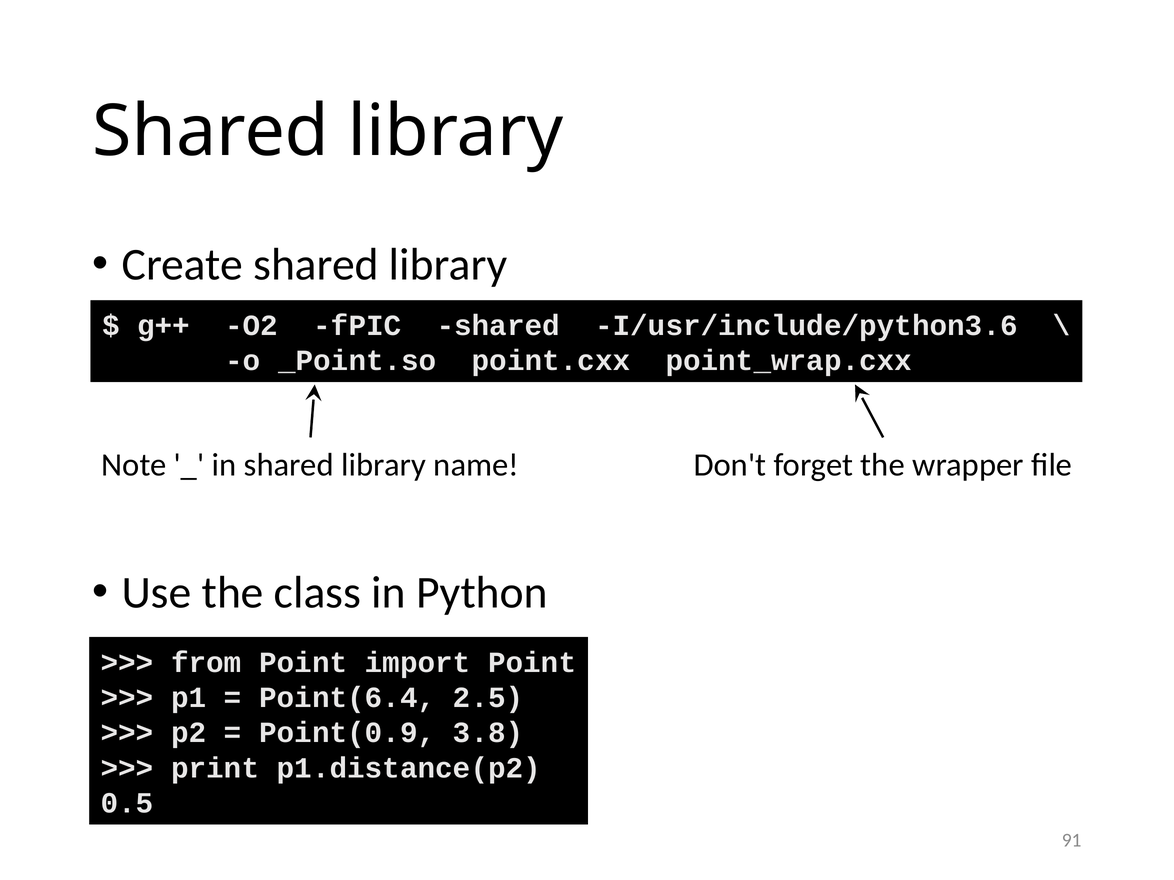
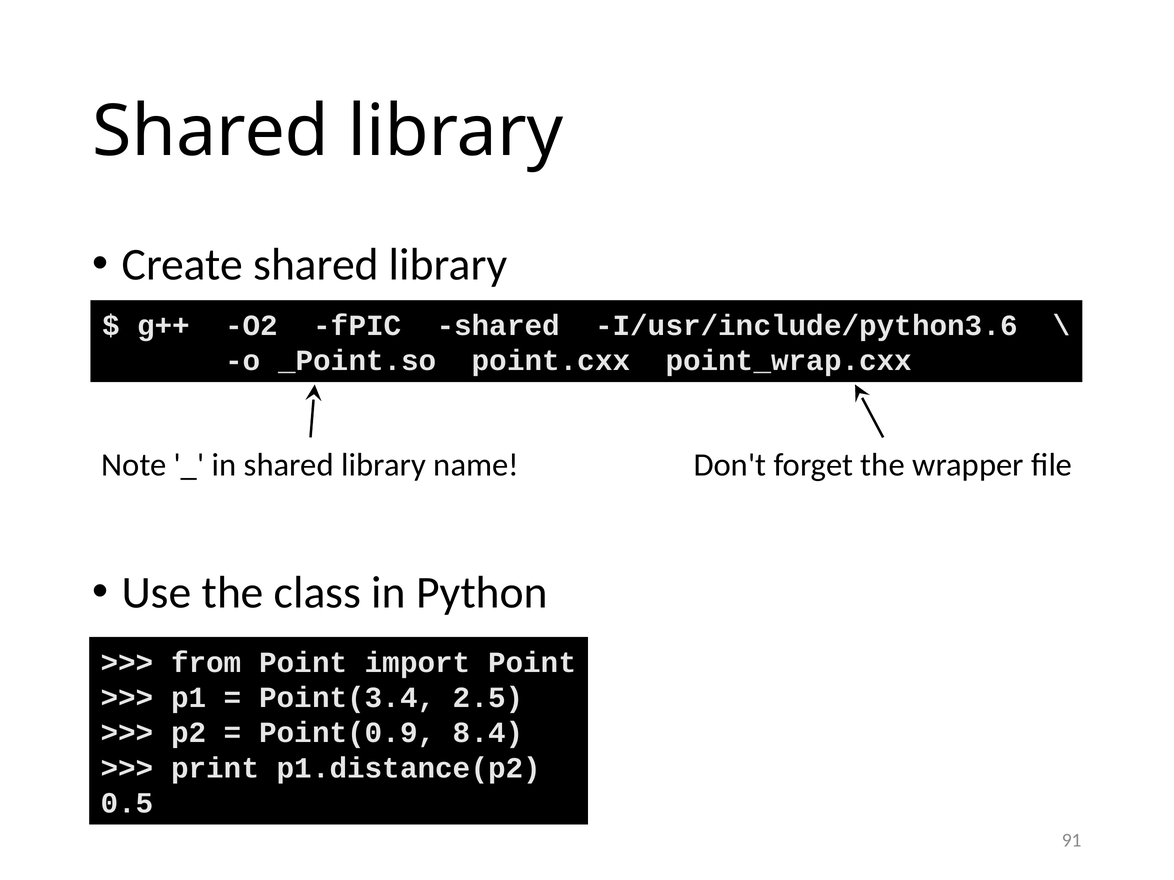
Point(6.4: Point(6.4 -> Point(3.4 (347, 698)
3.8: 3.8 -> 8.4 (488, 733)
